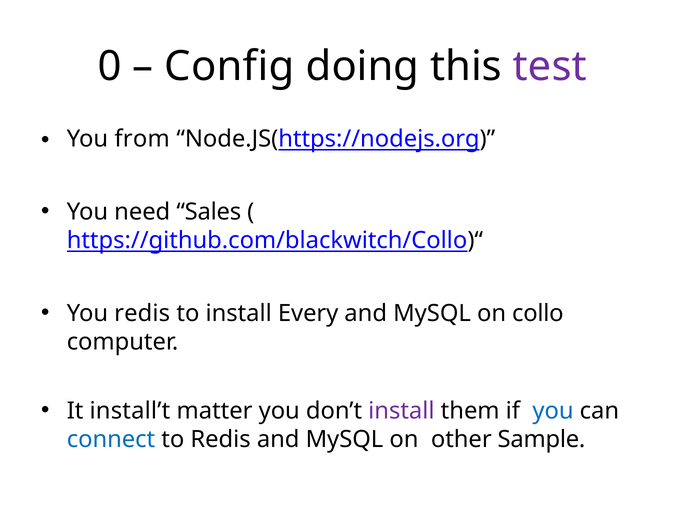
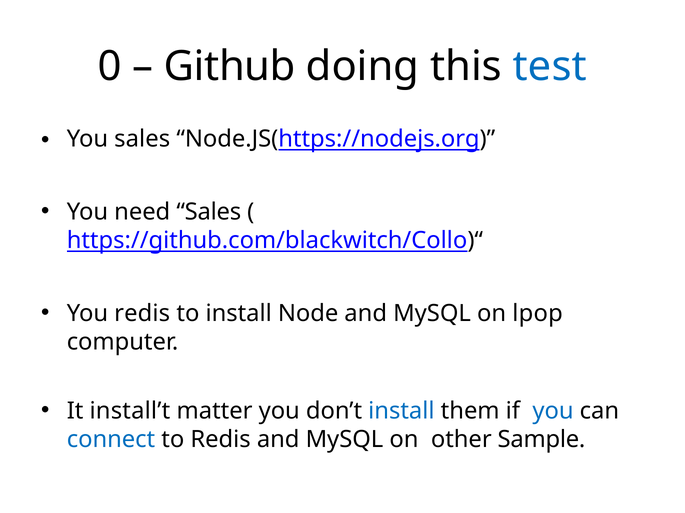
Config: Config -> Github (230, 66)
test colour: purple -> blue (550, 66)
You from: from -> sales (142, 139)
Every: Every -> Node (308, 314)
collo: collo -> lpop (538, 314)
install colour: purple -> blue (401, 412)
